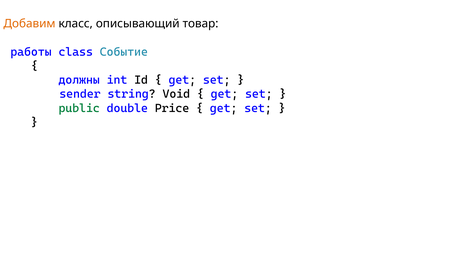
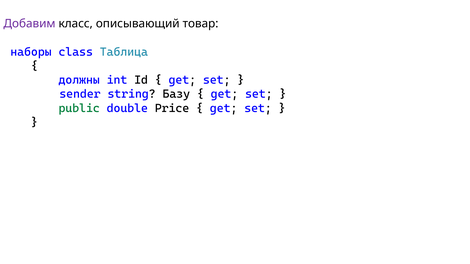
Добавим colour: orange -> purple (29, 24)
работы: работы -> наборы (31, 52)
Событие: Событие -> Таблица (124, 52)
Void: Void -> Базу (176, 94)
